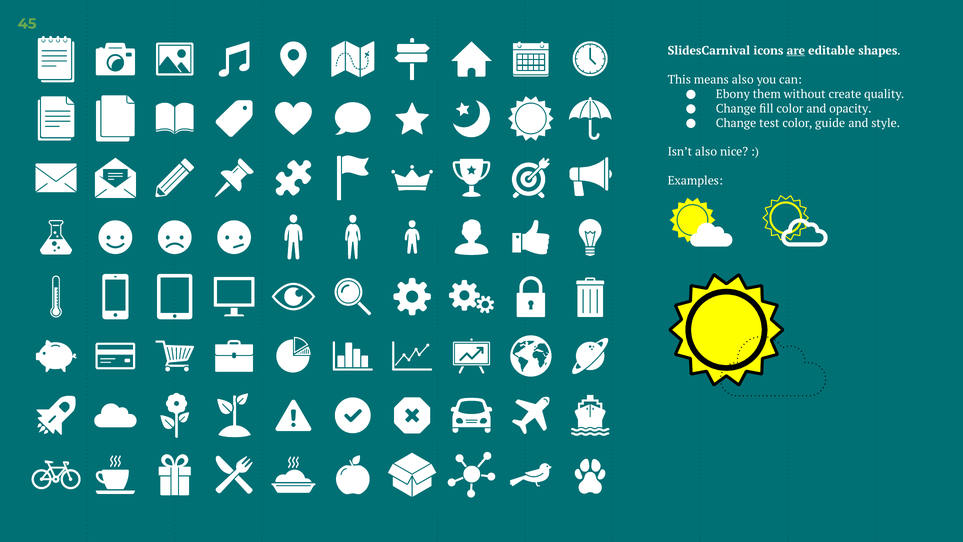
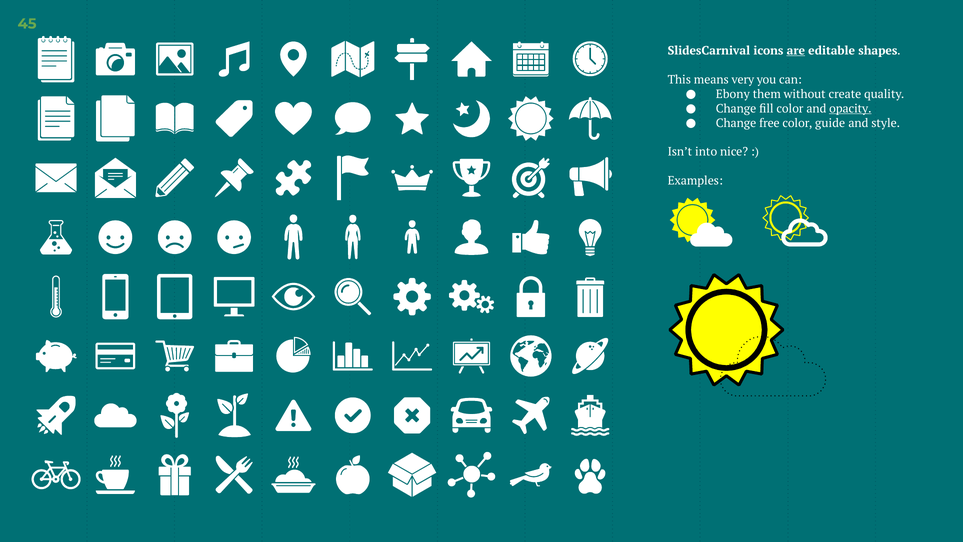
means also: also -> very (743, 80)
opacity underline: none -> present (850, 108)
test: test -> free (769, 123)
Isn’t also: also -> into (706, 152)
